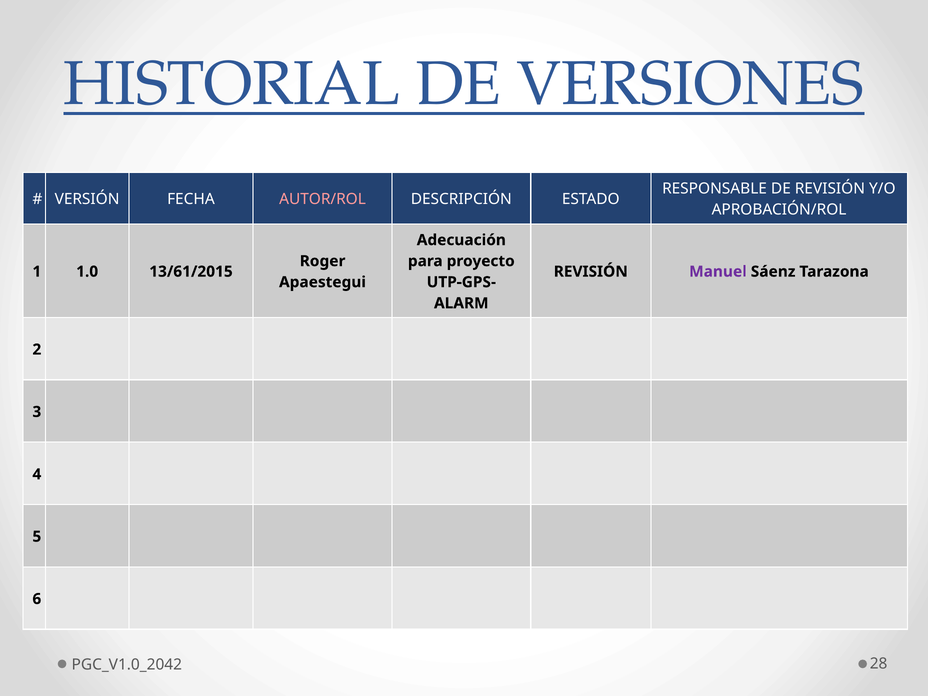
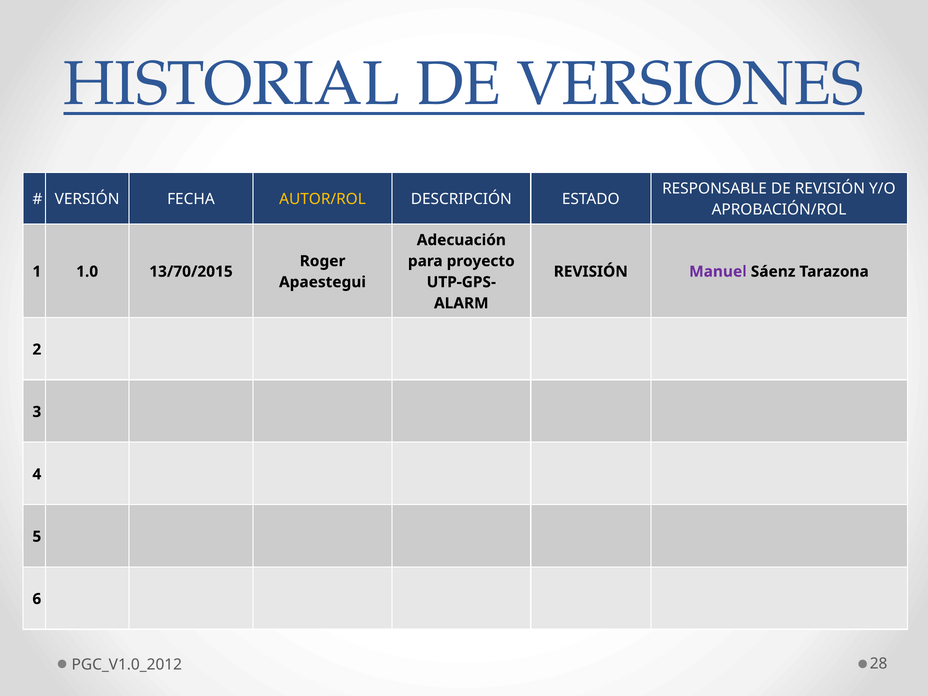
AUTOR/ROL colour: pink -> yellow (323, 199)
13/61/2015: 13/61/2015 -> 13/70/2015 (191, 272)
PGC_V1.0_2042: PGC_V1.0_2042 -> PGC_V1.0_2012 (127, 665)
